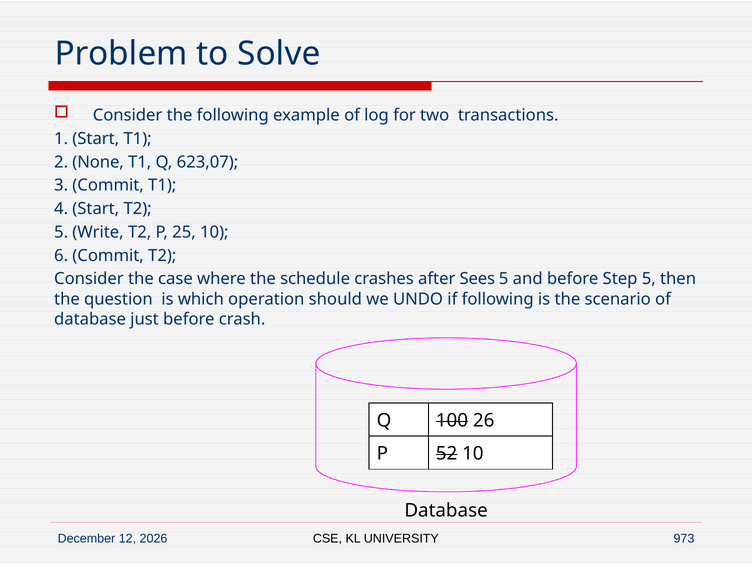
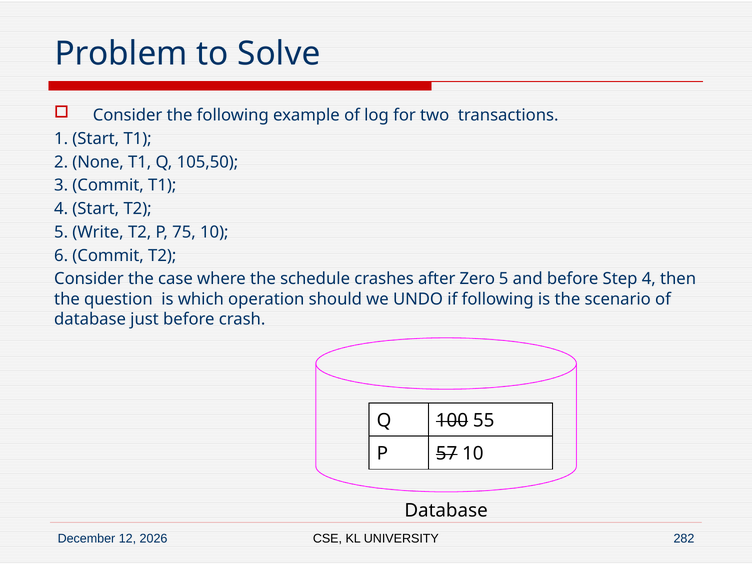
623,07: 623,07 -> 105,50 (208, 162)
25: 25 -> 75 (184, 232)
Sees: Sees -> Zero (477, 279)
Step 5: 5 -> 4 (649, 279)
26: 26 -> 55 (484, 421)
52: 52 -> 57 (447, 454)
973: 973 -> 282 (684, 539)
